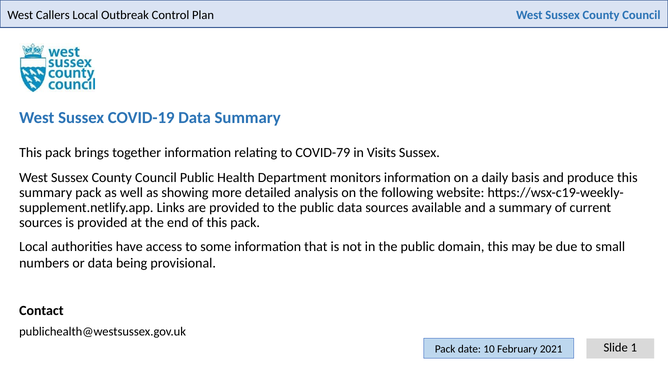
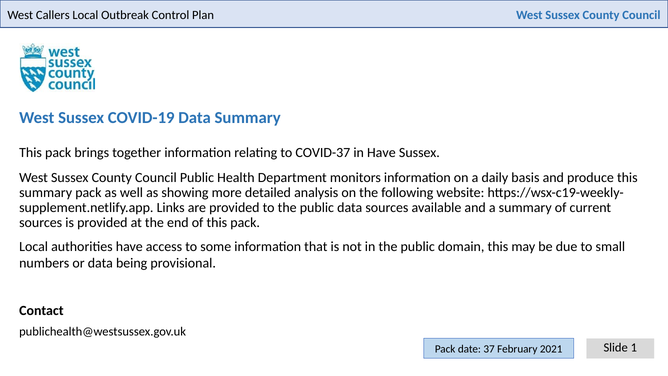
COVID-79: COVID-79 -> COVID-37 (323, 153)
in Visits: Visits -> Have (381, 153)
10: 10 -> 37 (489, 349)
